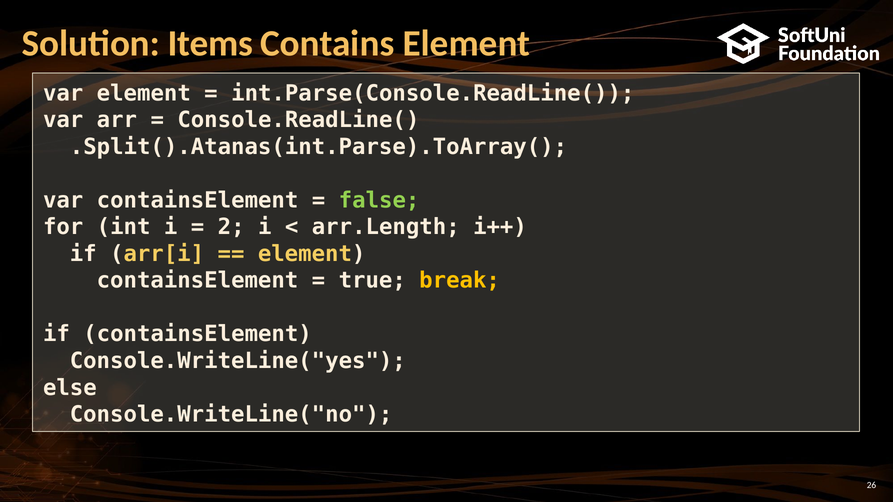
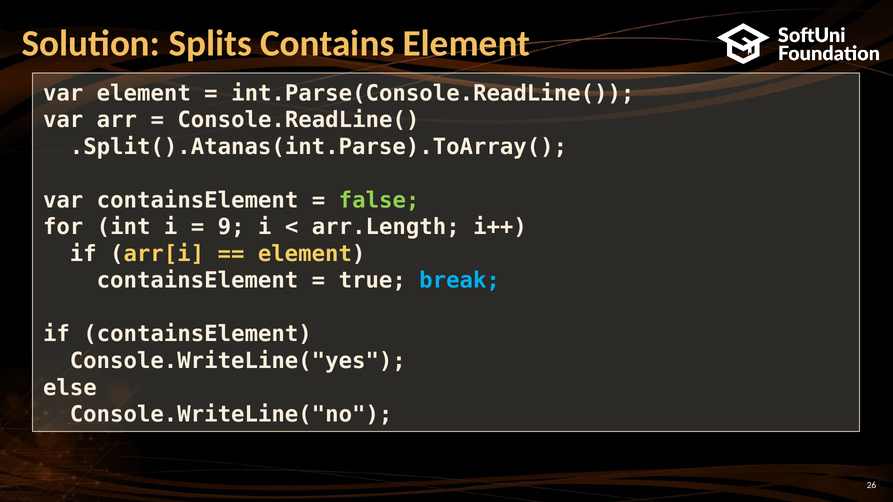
Items: Items -> Splits (210, 43)
2: 2 -> 9 (231, 227)
break colour: yellow -> light blue (460, 281)
